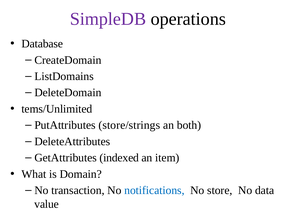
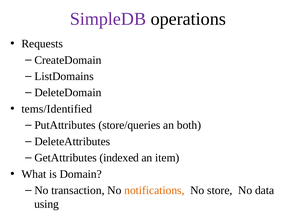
Database: Database -> Requests (42, 44)
tems/Unlimited: tems/Unlimited -> tems/Identified (57, 109)
store/strings: store/strings -> store/queries (129, 125)
notifications colour: blue -> orange (154, 190)
value: value -> using (47, 204)
